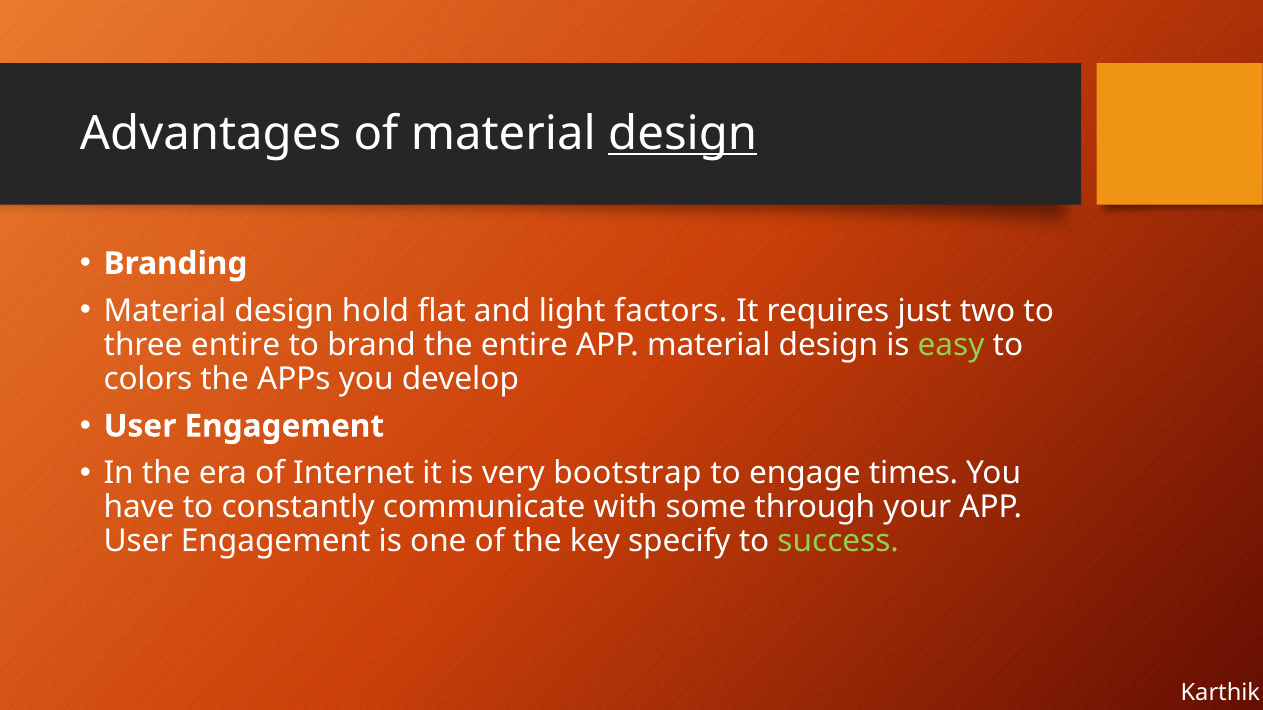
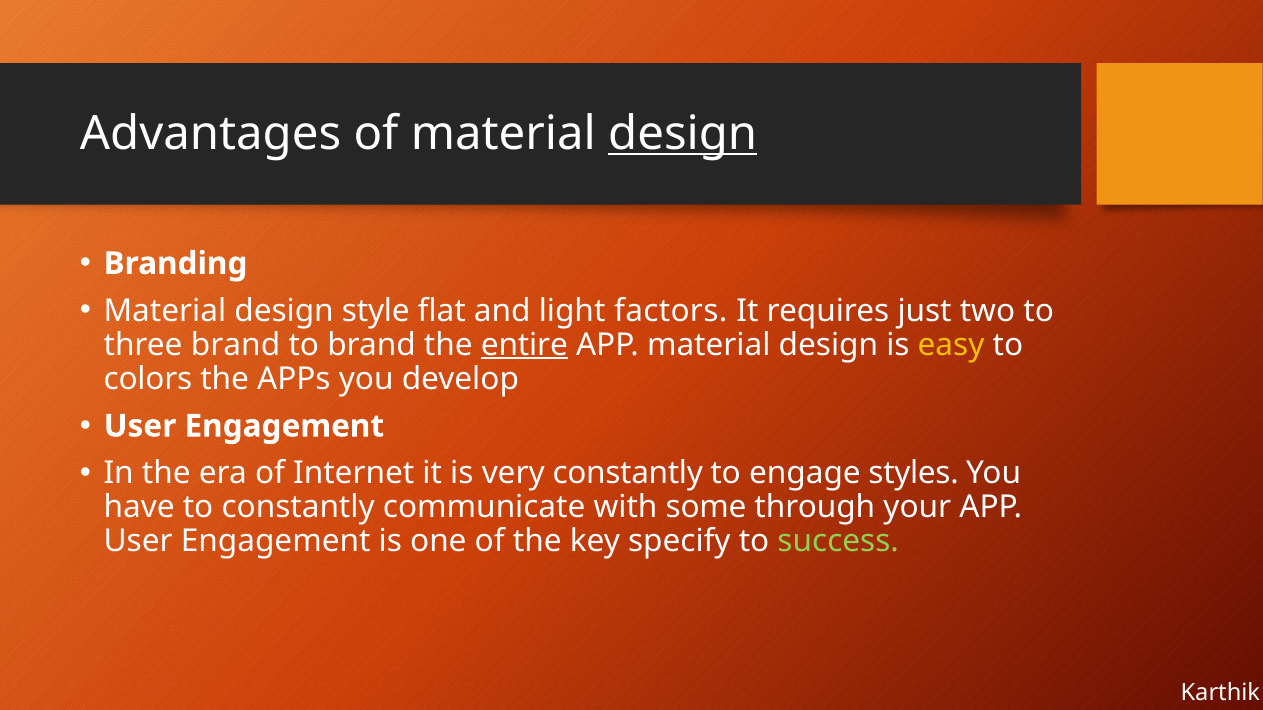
hold: hold -> style (376, 311)
three entire: entire -> brand (236, 345)
entire underline: none -> present (524, 345)
easy colour: light green -> yellow (951, 345)
very bootstrap: bootstrap -> constantly (628, 474)
times: times -> styles (914, 474)
